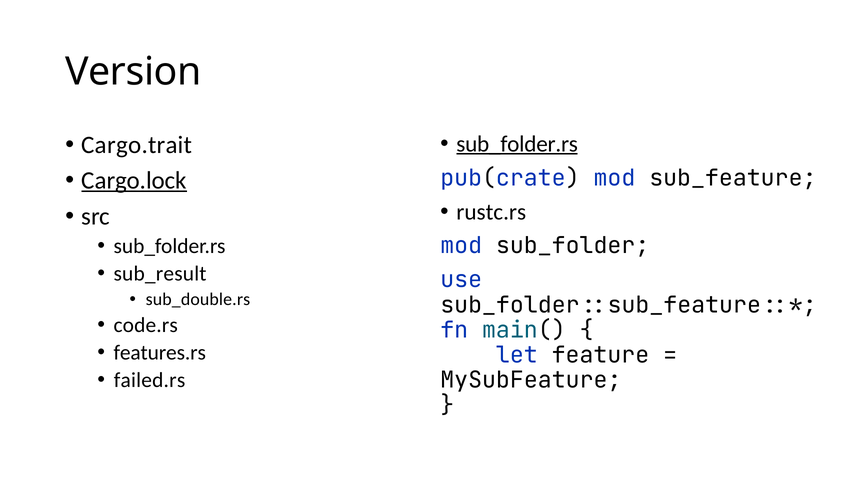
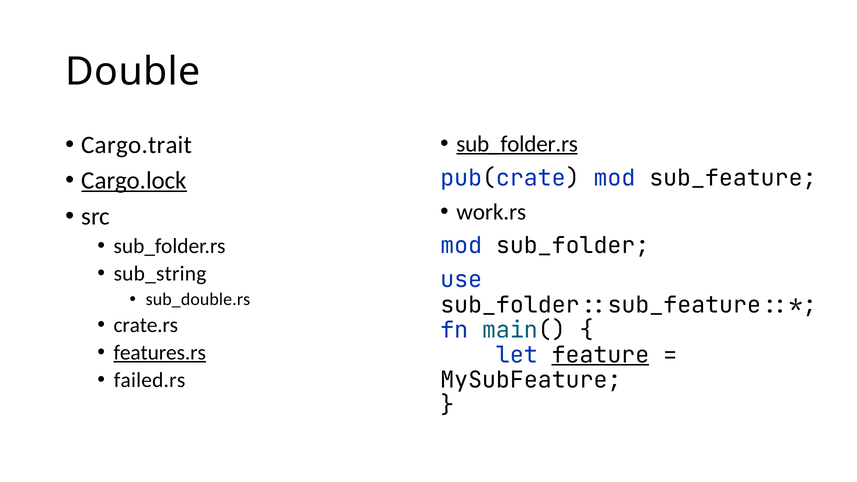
Version: Version -> Double (133, 72)
rustc.rs: rustc.rs -> work.rs (491, 212)
sub_result: sub_result -> sub_string (160, 274)
code.rs: code.rs -> crate.rs (146, 325)
features.rs underline: none -> present (160, 353)
feature underline: none -> present (600, 355)
